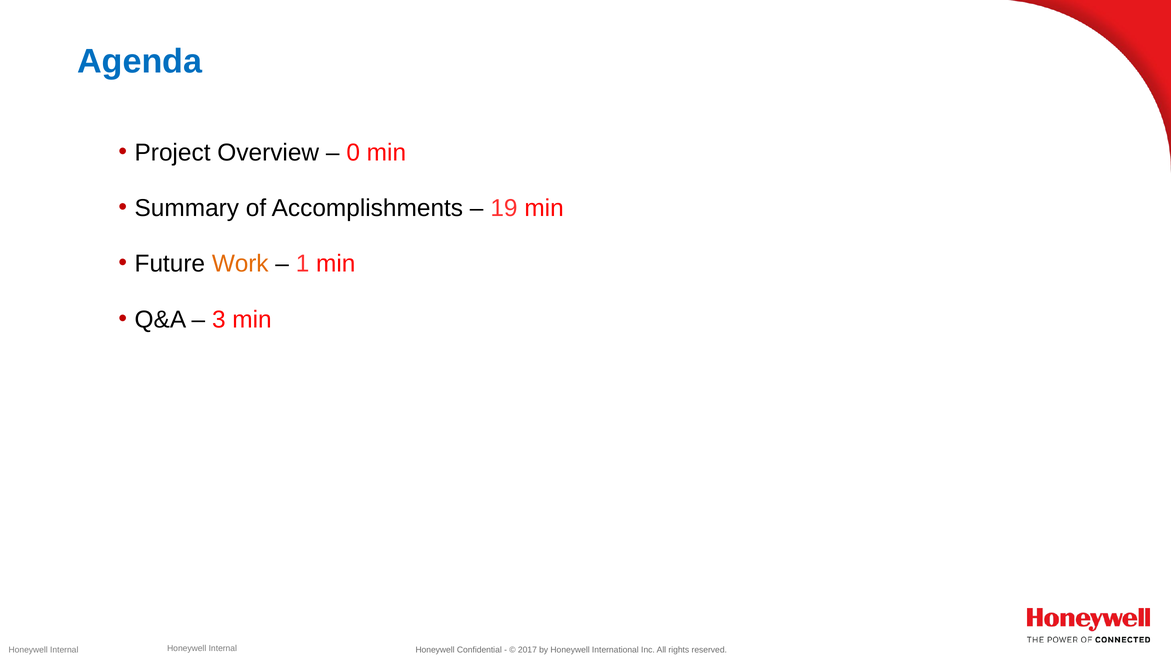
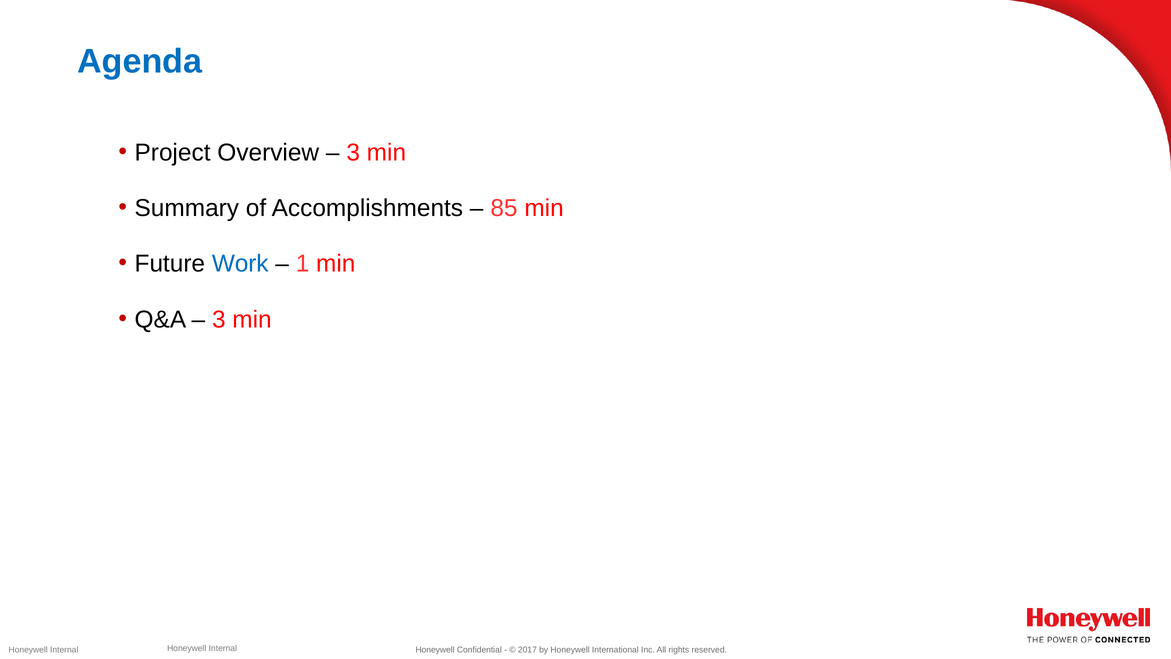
0: 0 -> 3 (353, 152)
19: 19 -> 85 (504, 208)
Work colour: orange -> blue (240, 264)
